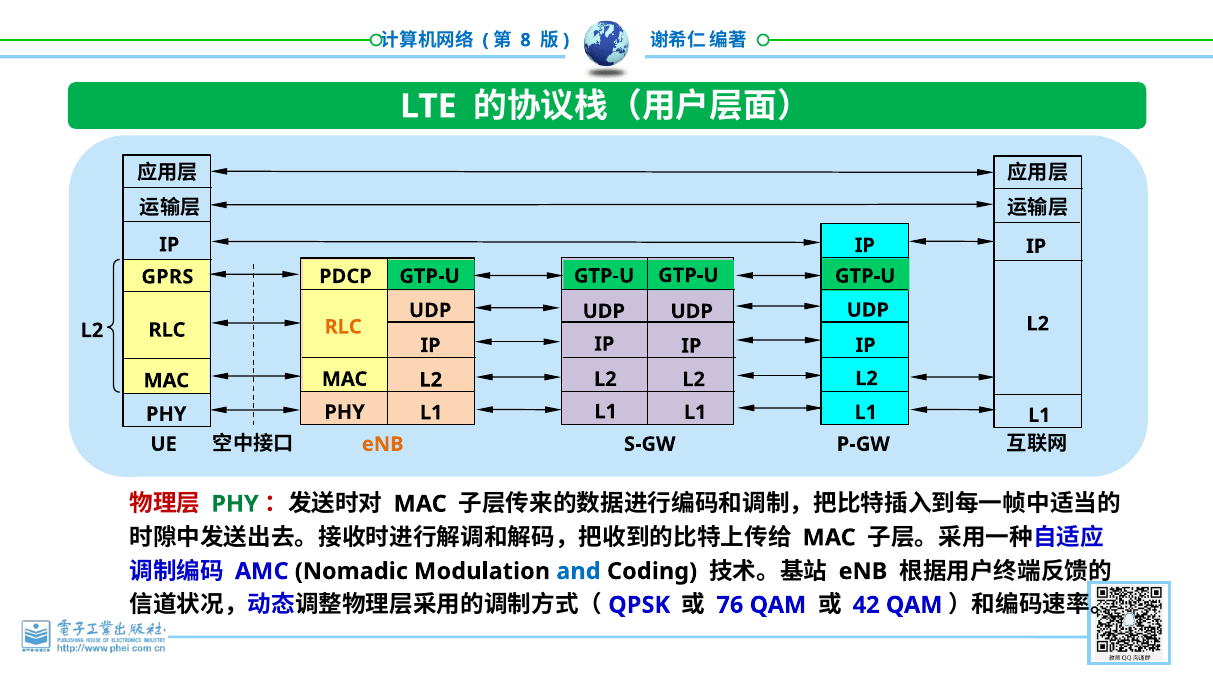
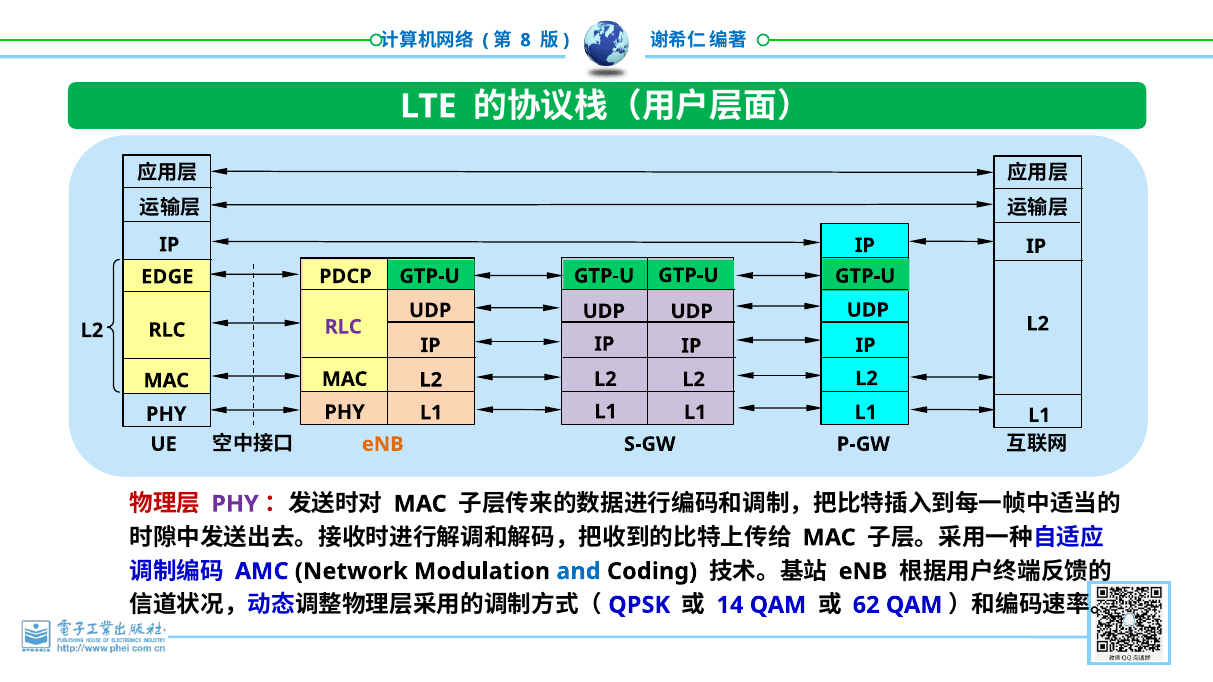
GPRS: GPRS -> EDGE (167, 277)
RLC colour: orange -> purple (343, 327)
PHY colour: green -> purple (235, 504)
Nomadic: Nomadic -> Network (351, 572)
76: 76 -> 14 (730, 605)
42: 42 -> 62 (866, 605)
